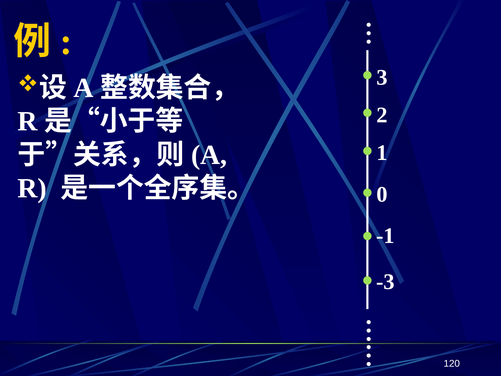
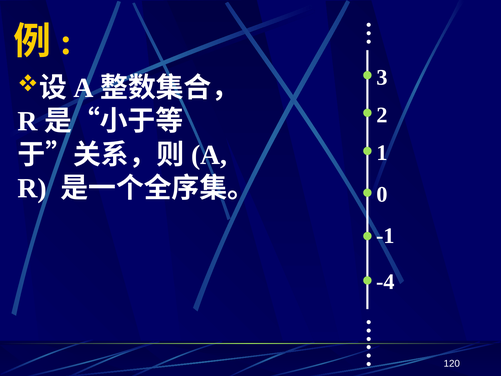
-3: -3 -> -4 (385, 282)
